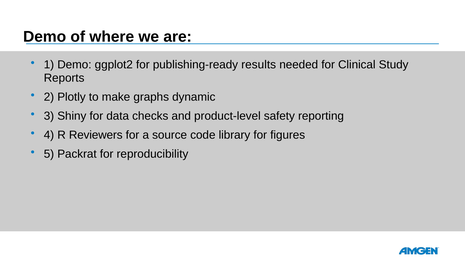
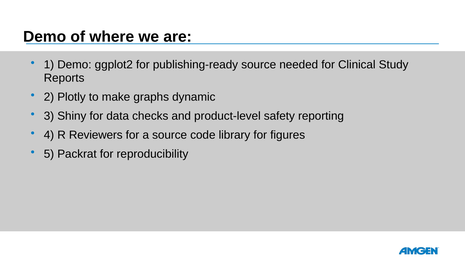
publishing-ready results: results -> source (259, 65)
